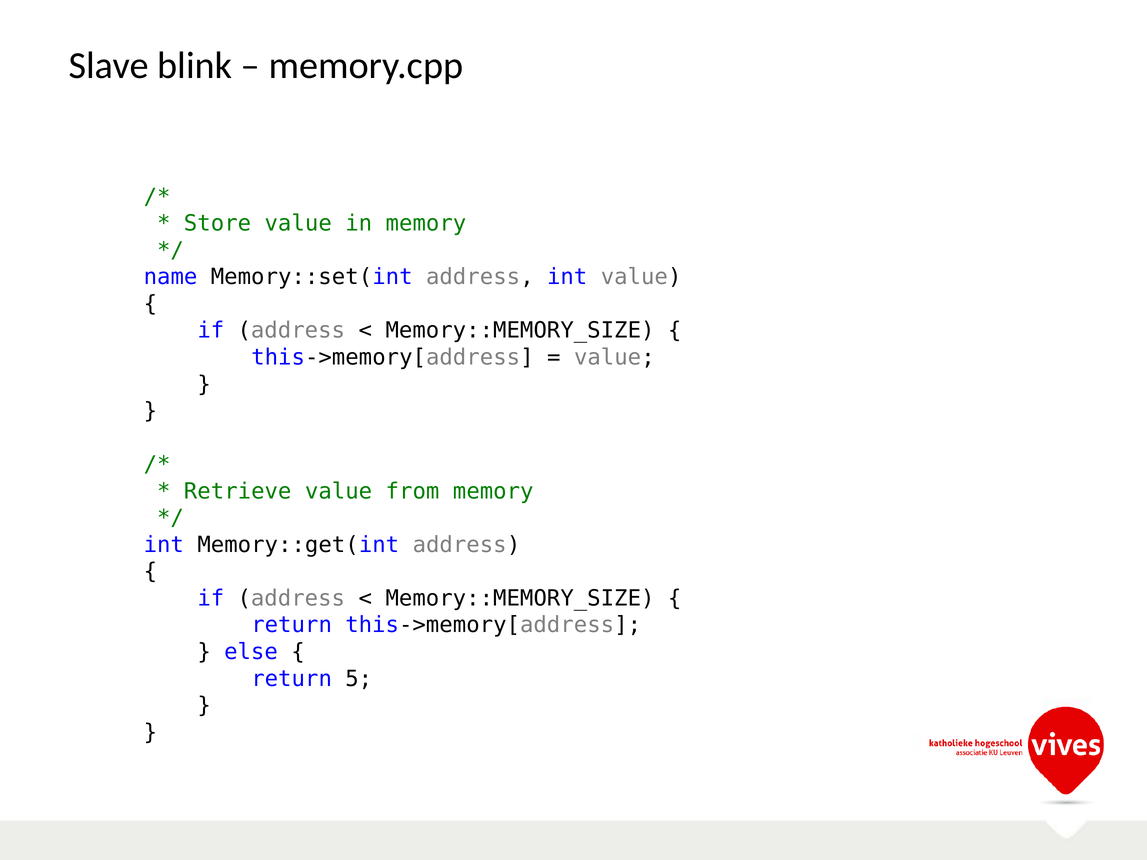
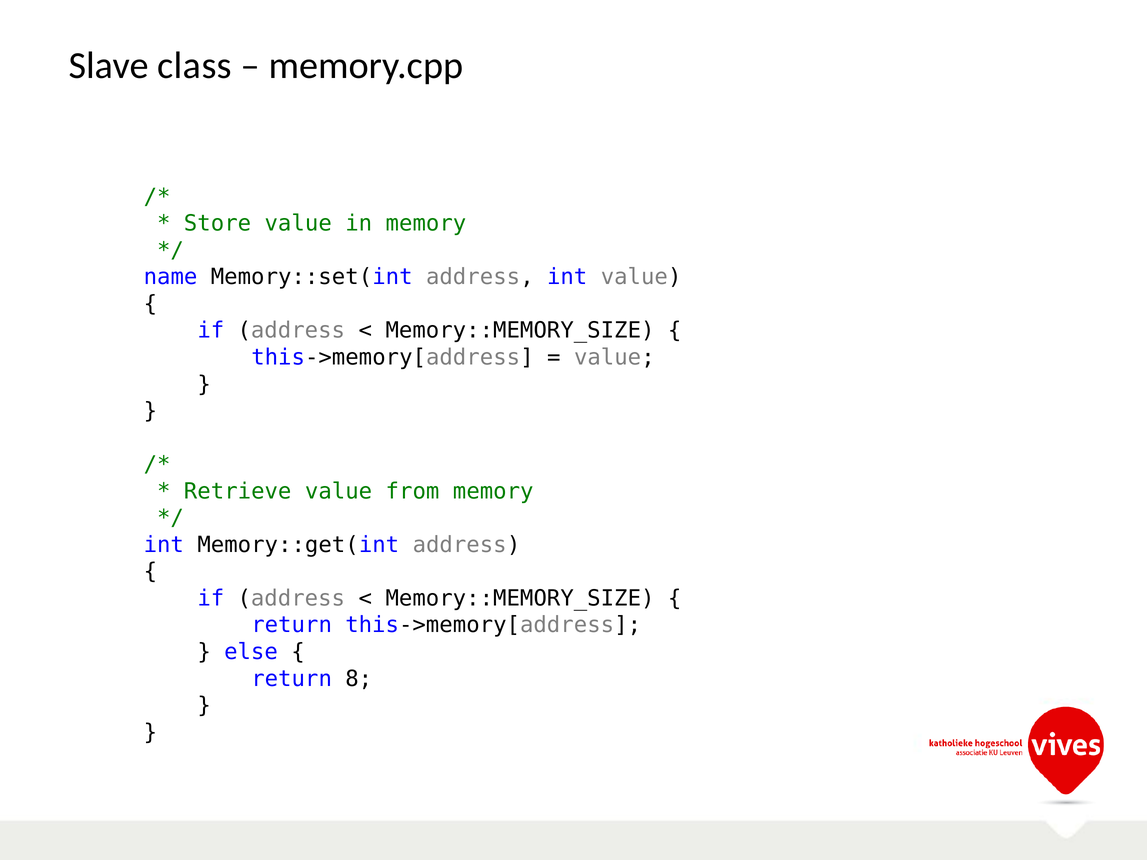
blink: blink -> class (195, 66)
5: 5 -> 8 (359, 679)
